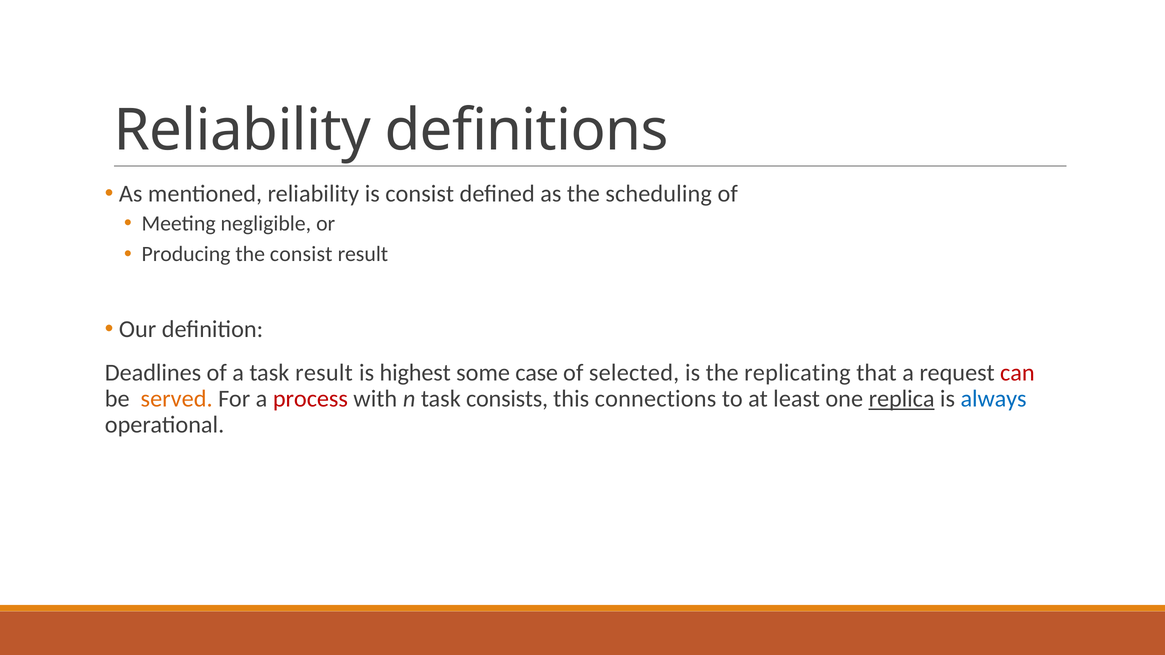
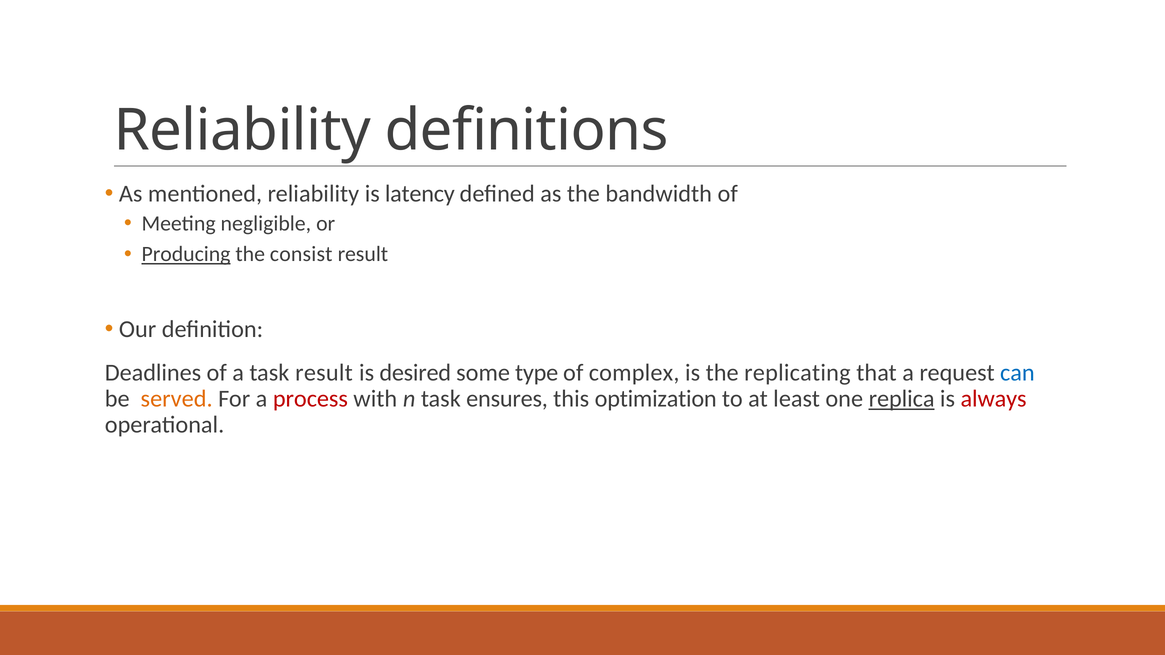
is consist: consist -> latency (420, 194)
scheduling: scheduling -> bandwidth (659, 194)
Producing underline: none -> present (186, 254)
highest: highest -> desired (415, 373)
case: case -> type (537, 373)
selected: selected -> complex (634, 373)
can colour: red -> blue (1017, 373)
consists: consists -> ensures (507, 399)
connections: connections -> optimization (656, 399)
always colour: blue -> red (994, 399)
